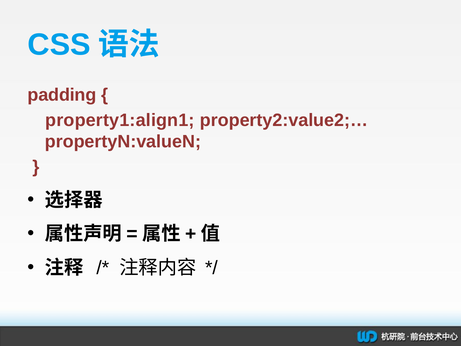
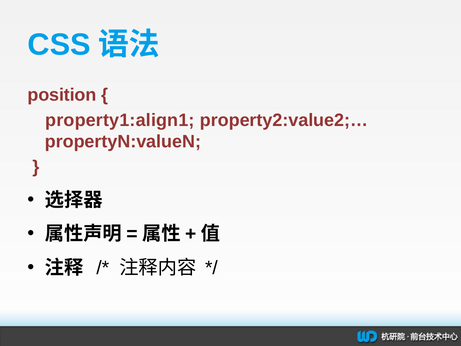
padding: padding -> position (62, 95)
